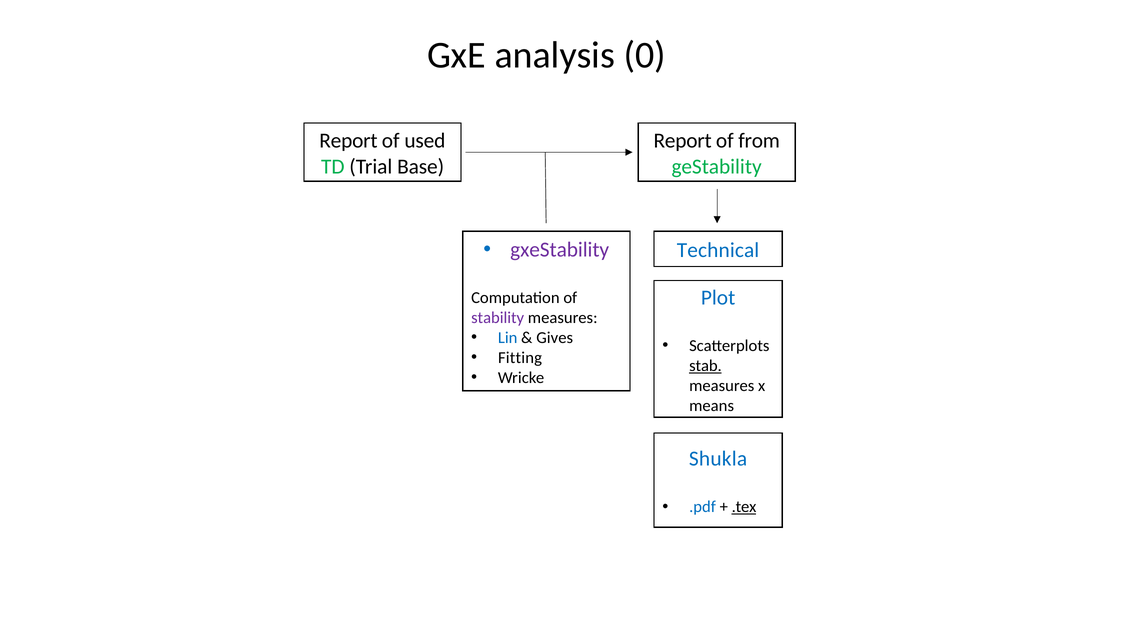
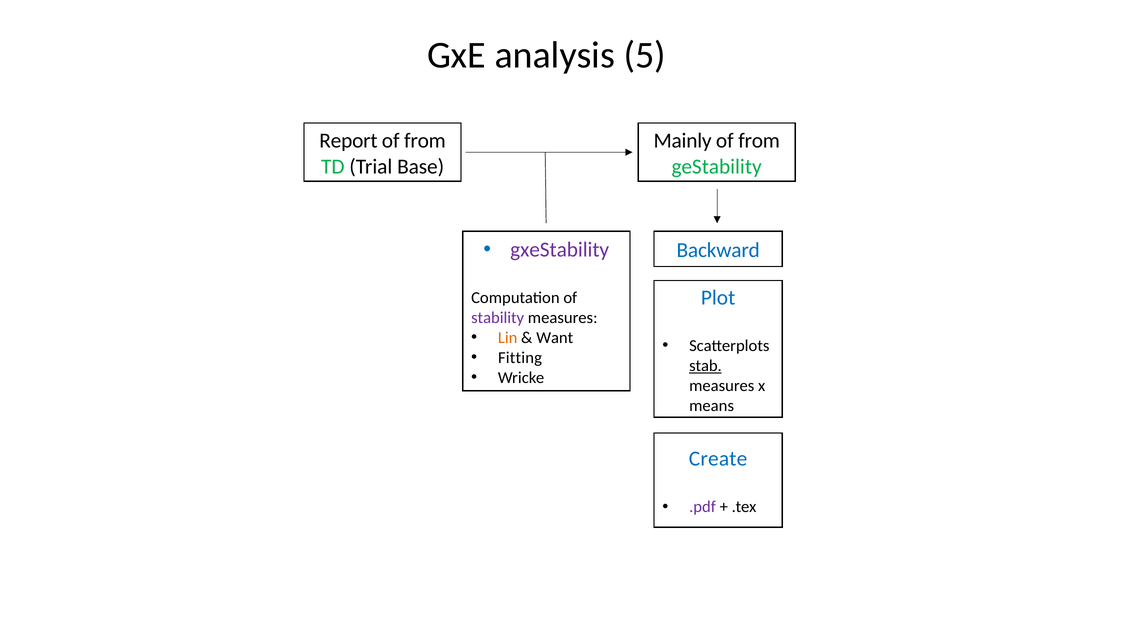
0: 0 -> 5 (645, 55)
used: used -> from (425, 141)
Report: Report -> Mainly (683, 141)
Technical: Technical -> Backward (718, 250)
Lin colour: blue -> orange (508, 338)
Gives: Gives -> Want (555, 338)
Shukla: Shukla -> Create (718, 459)
.pdf colour: blue -> purple (703, 507)
.tex underline: present -> none (744, 507)
